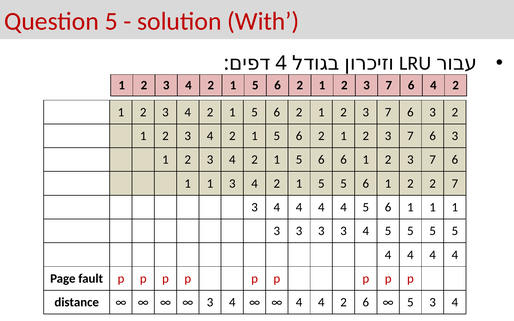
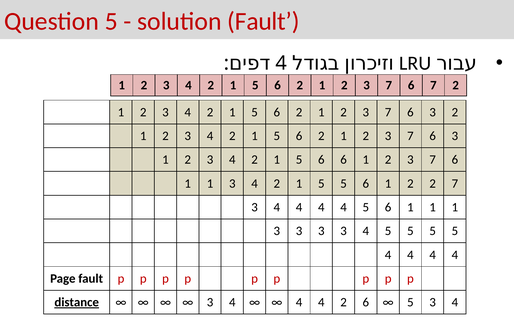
solution With: With -> Fault (263, 21)
6 4: 4 -> 7 (433, 85)
distance underline: none -> present (77, 303)
